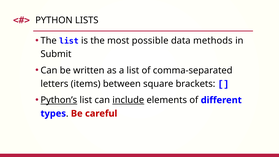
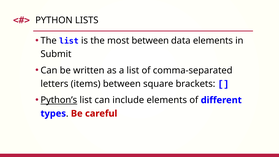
most possible: possible -> between (150, 41)
data methods: methods -> elements (213, 41)
include underline: present -> none (128, 100)
